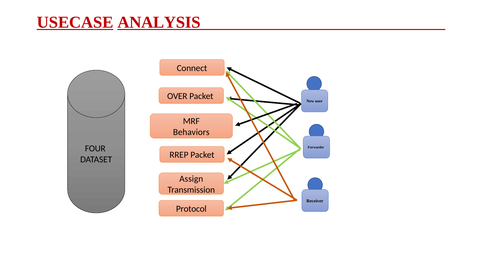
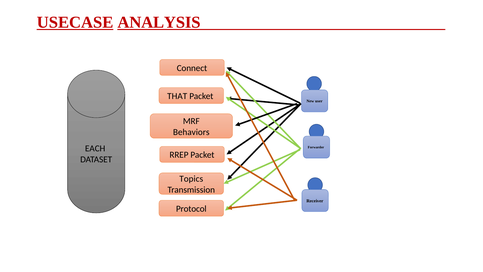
OVER: OVER -> THAT (177, 96)
FOUR: FOUR -> EACH (95, 148)
Assign: Assign -> Topics (191, 179)
